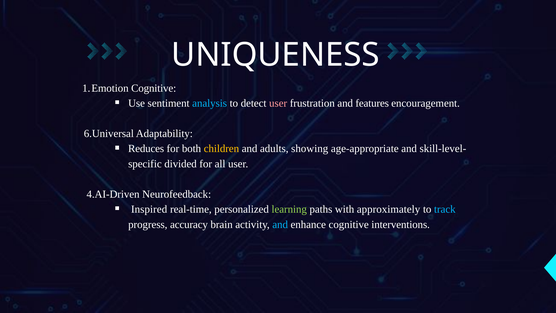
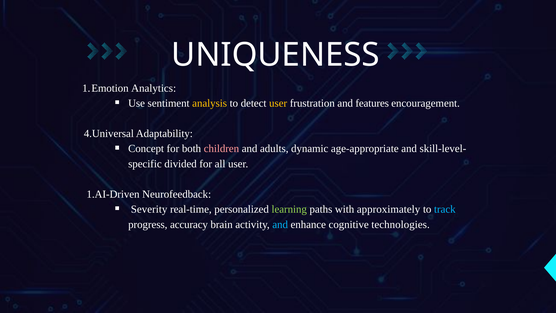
Cognitive: Cognitive -> Analytics (154, 88)
analysis colour: light blue -> yellow (210, 103)
user colour: pink -> yellow (278, 103)
6.Universal: 6.Universal -> 4.Universal (109, 133)
Reduces: Reduces -> Concept (146, 149)
children colour: yellow -> pink (221, 149)
showing: showing -> dynamic (310, 149)
4.AI-Driven: 4.AI-Driven -> 1.AI-Driven (113, 194)
Inspired: Inspired -> Severity (149, 209)
interventions: interventions -> technologies (401, 224)
